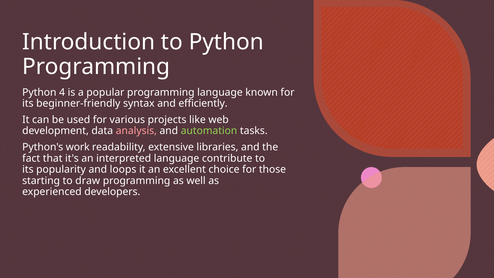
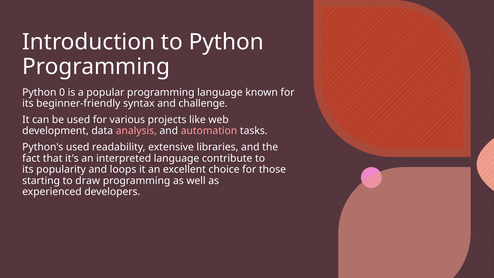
4: 4 -> 0 (62, 92)
efficiently: efficiently -> challenge (203, 103)
automation colour: light green -> pink (209, 131)
Python's work: work -> used (78, 147)
